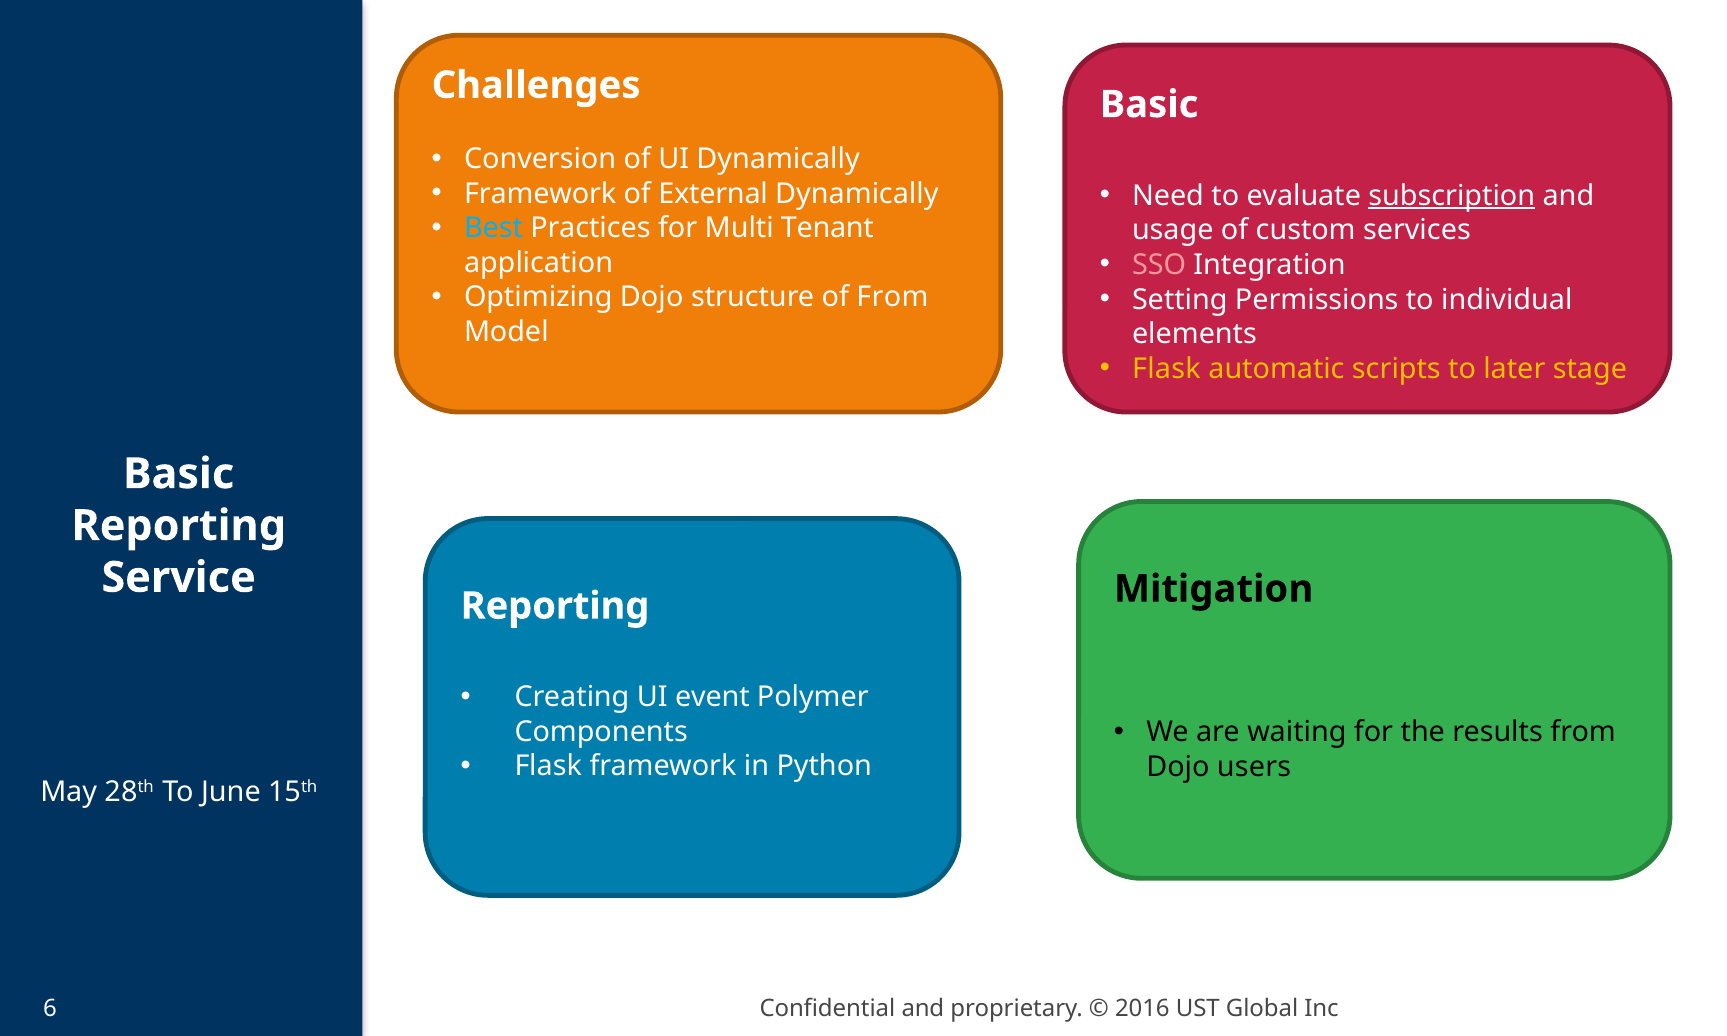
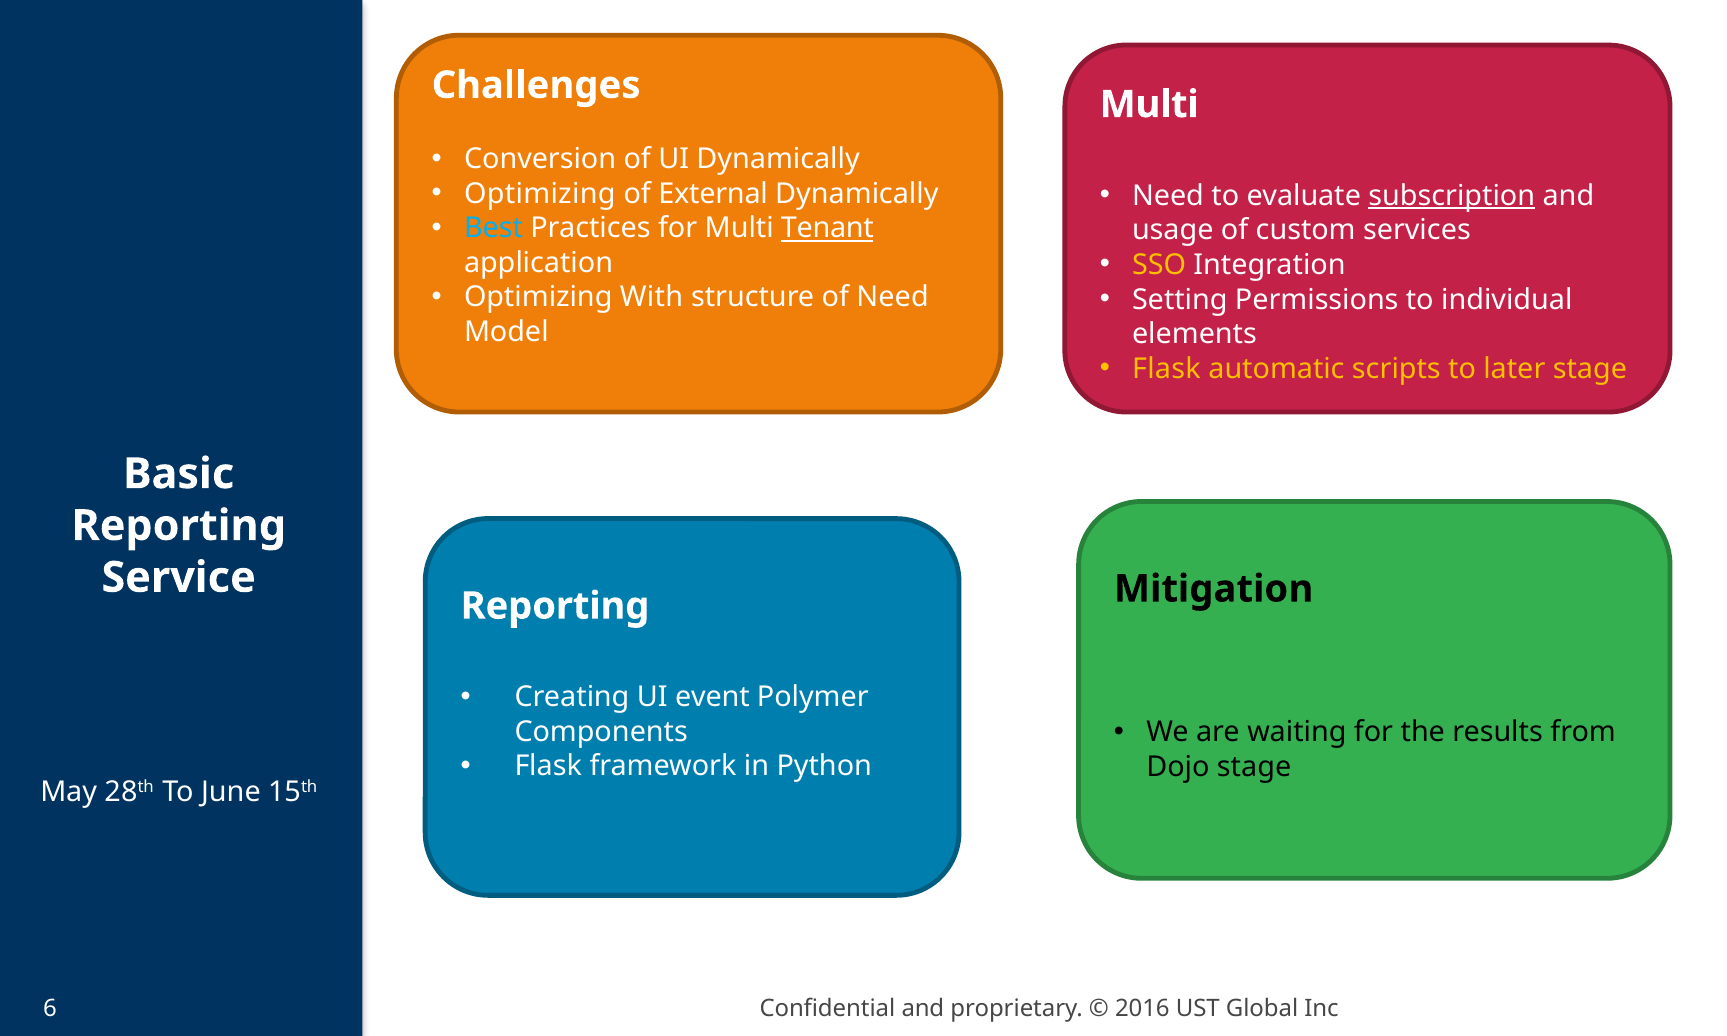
Basic: Basic -> Multi (1149, 105)
Framework: Framework -> Optimizing (540, 194)
Tenant underline: none -> present (827, 228)
SSO colour: pink -> yellow (1159, 265)
Optimizing Dojo: Dojo -> With (652, 298)
of From: From -> Need (893, 298)
Dojo users: users -> stage (1254, 767)
